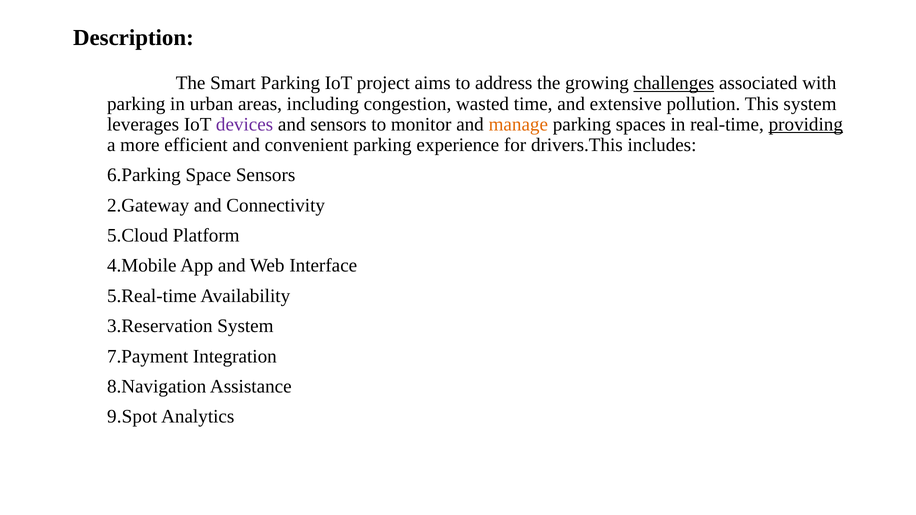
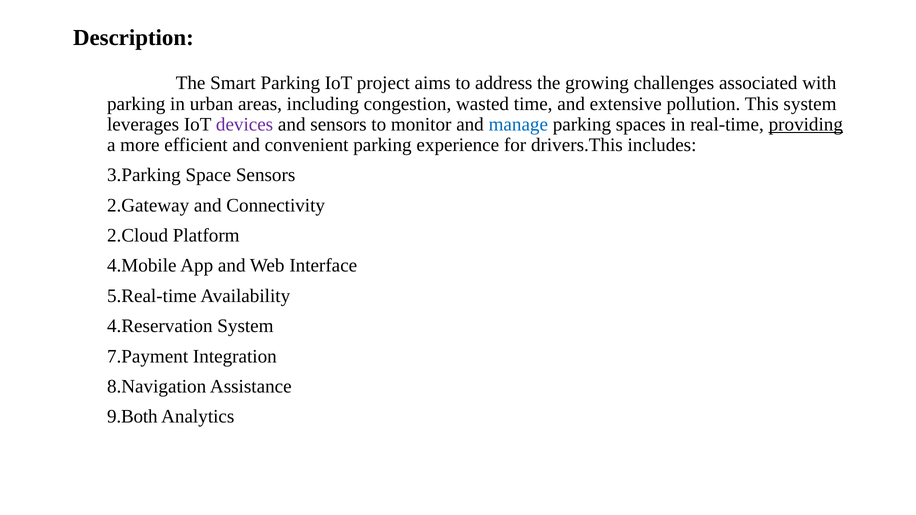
challenges underline: present -> none (674, 83)
manage colour: orange -> blue (518, 124)
6.Parking: 6.Parking -> 3.Parking (144, 175)
5.Cloud: 5.Cloud -> 2.Cloud (138, 236)
3.Reservation: 3.Reservation -> 4.Reservation (160, 326)
9.Spot: 9.Spot -> 9.Both (132, 417)
